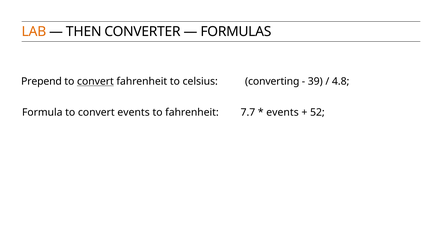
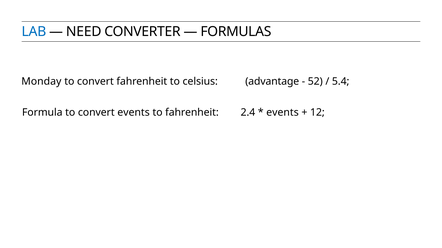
LAB colour: orange -> blue (34, 32)
THEN: THEN -> NEED (84, 32)
Prepend: Prepend -> Monday (41, 81)
convert underline: present -> none (95, 81)
converting: converting -> advantage (272, 81)
39: 39 -> 52 (315, 81)
4.8: 4.8 -> 5.4 (341, 81)
7.7: 7.7 -> 2.4 (248, 113)
52: 52 -> 12 (317, 113)
